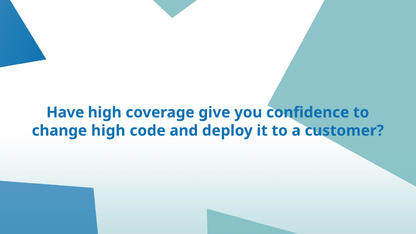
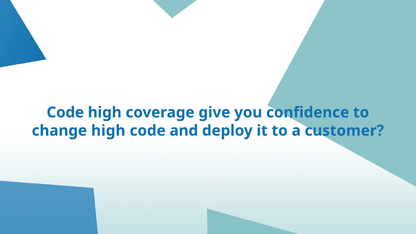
Have: Have -> Code (65, 112)
